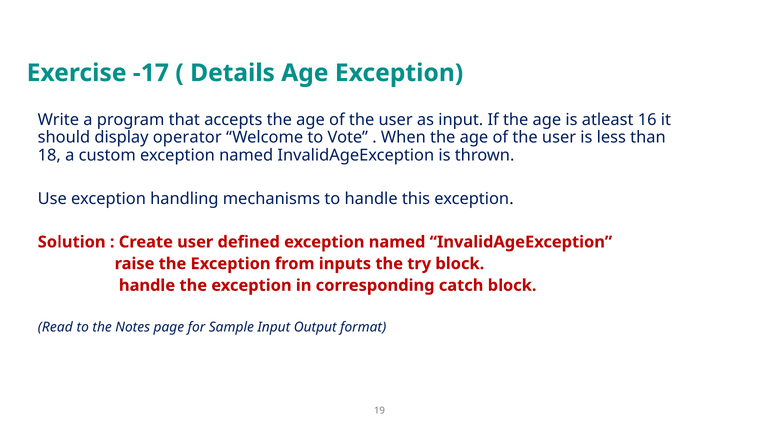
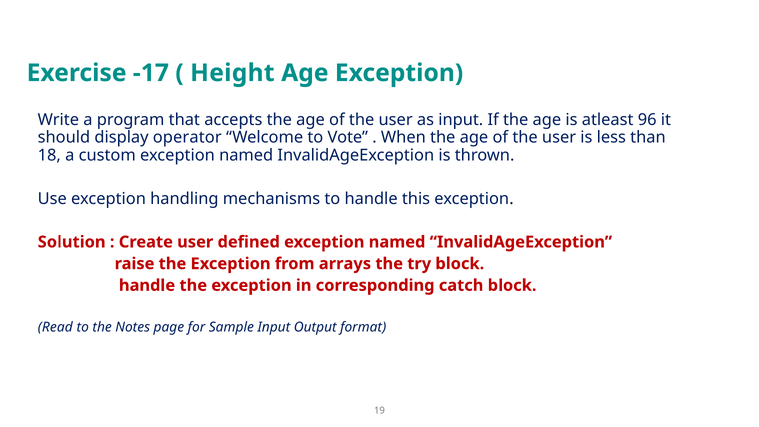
Details: Details -> Height (232, 73)
16: 16 -> 96 (647, 120)
inputs: inputs -> arrays (345, 264)
